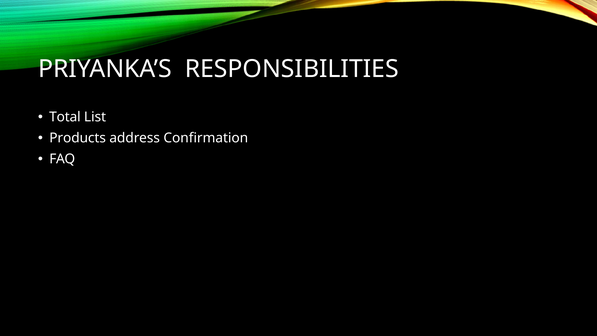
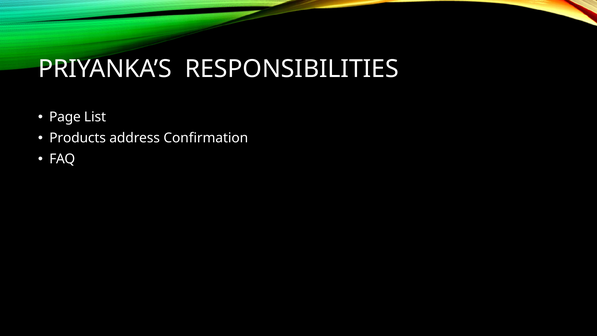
Total: Total -> Page (65, 117)
